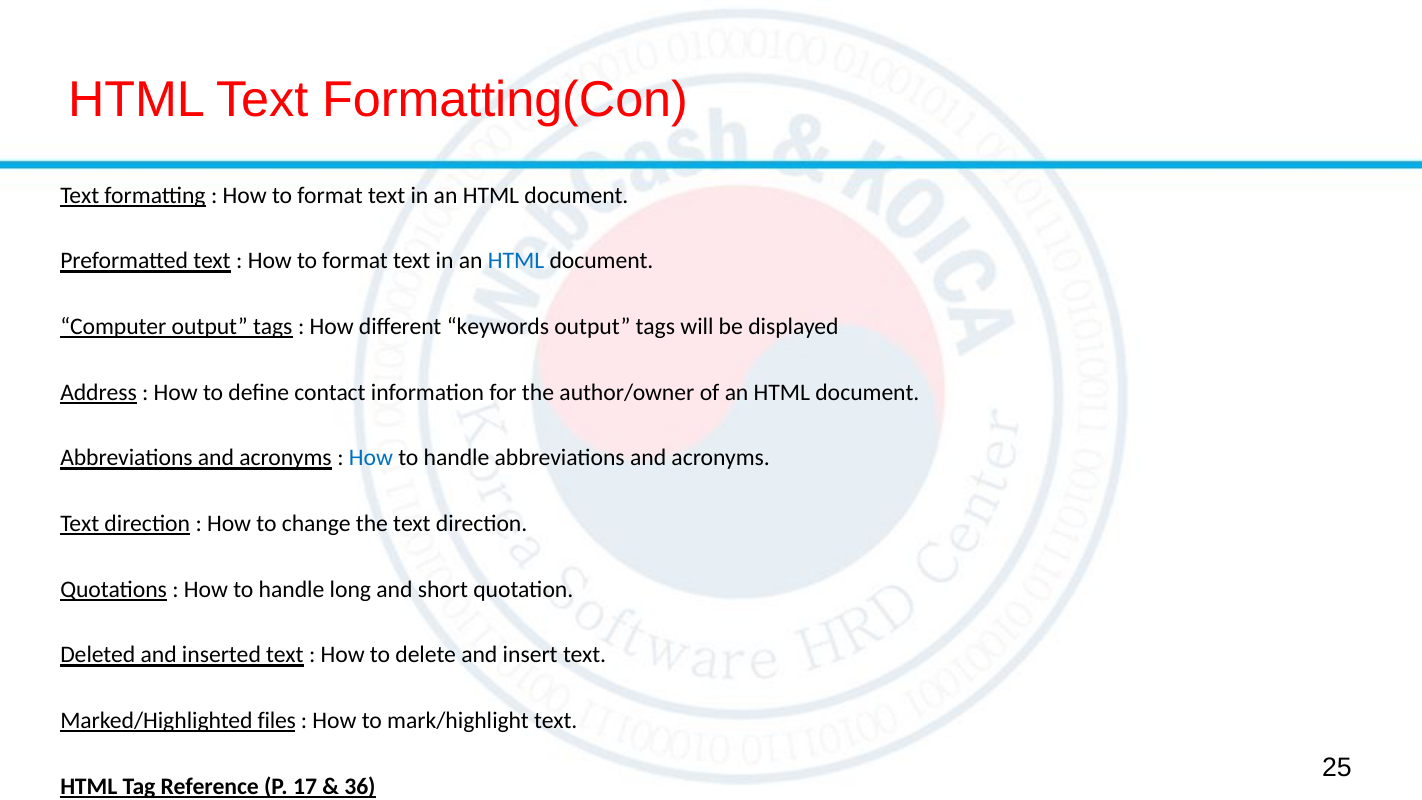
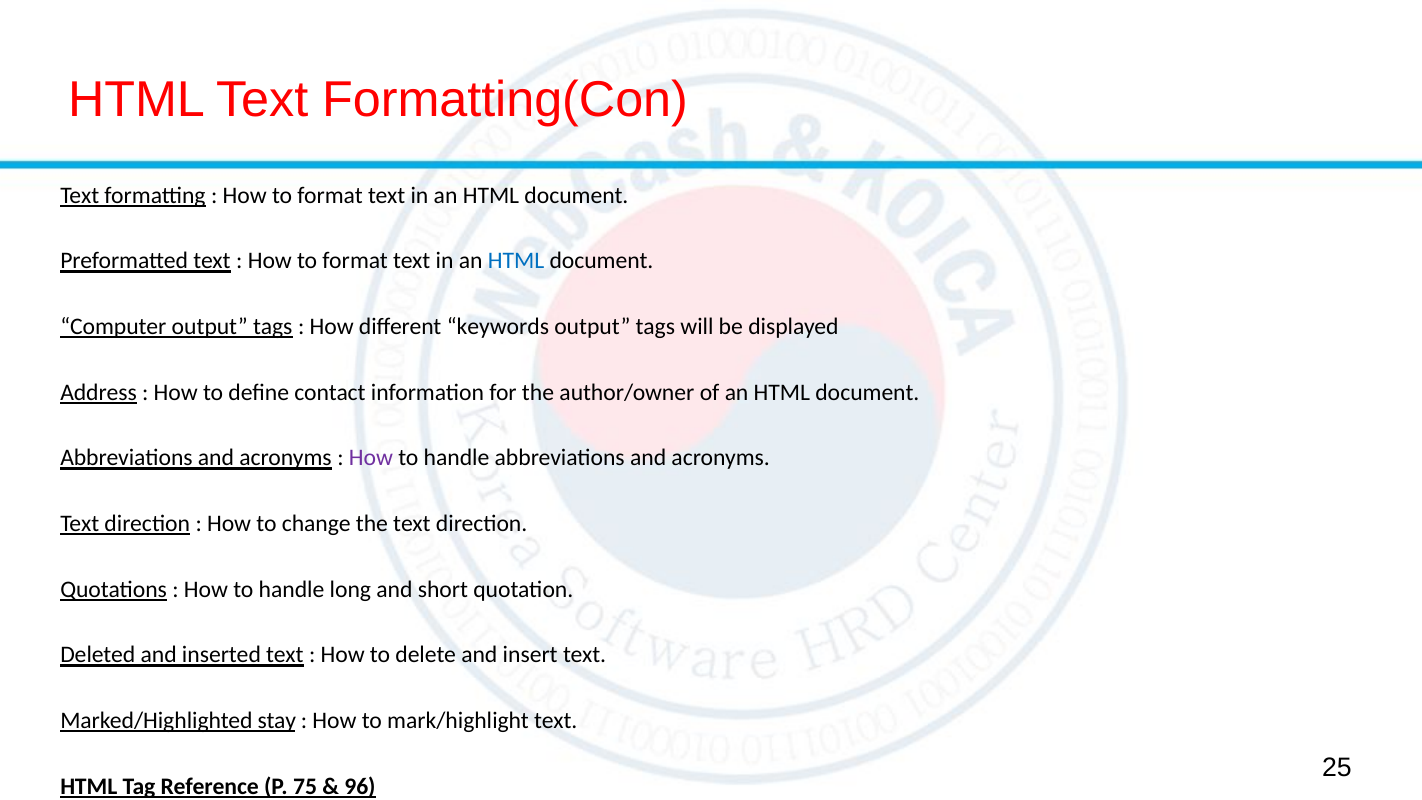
How colour: blue -> purple (371, 458)
files: files -> stay (277, 721)
17: 17 -> 75 (305, 786)
36: 36 -> 96 (360, 786)
